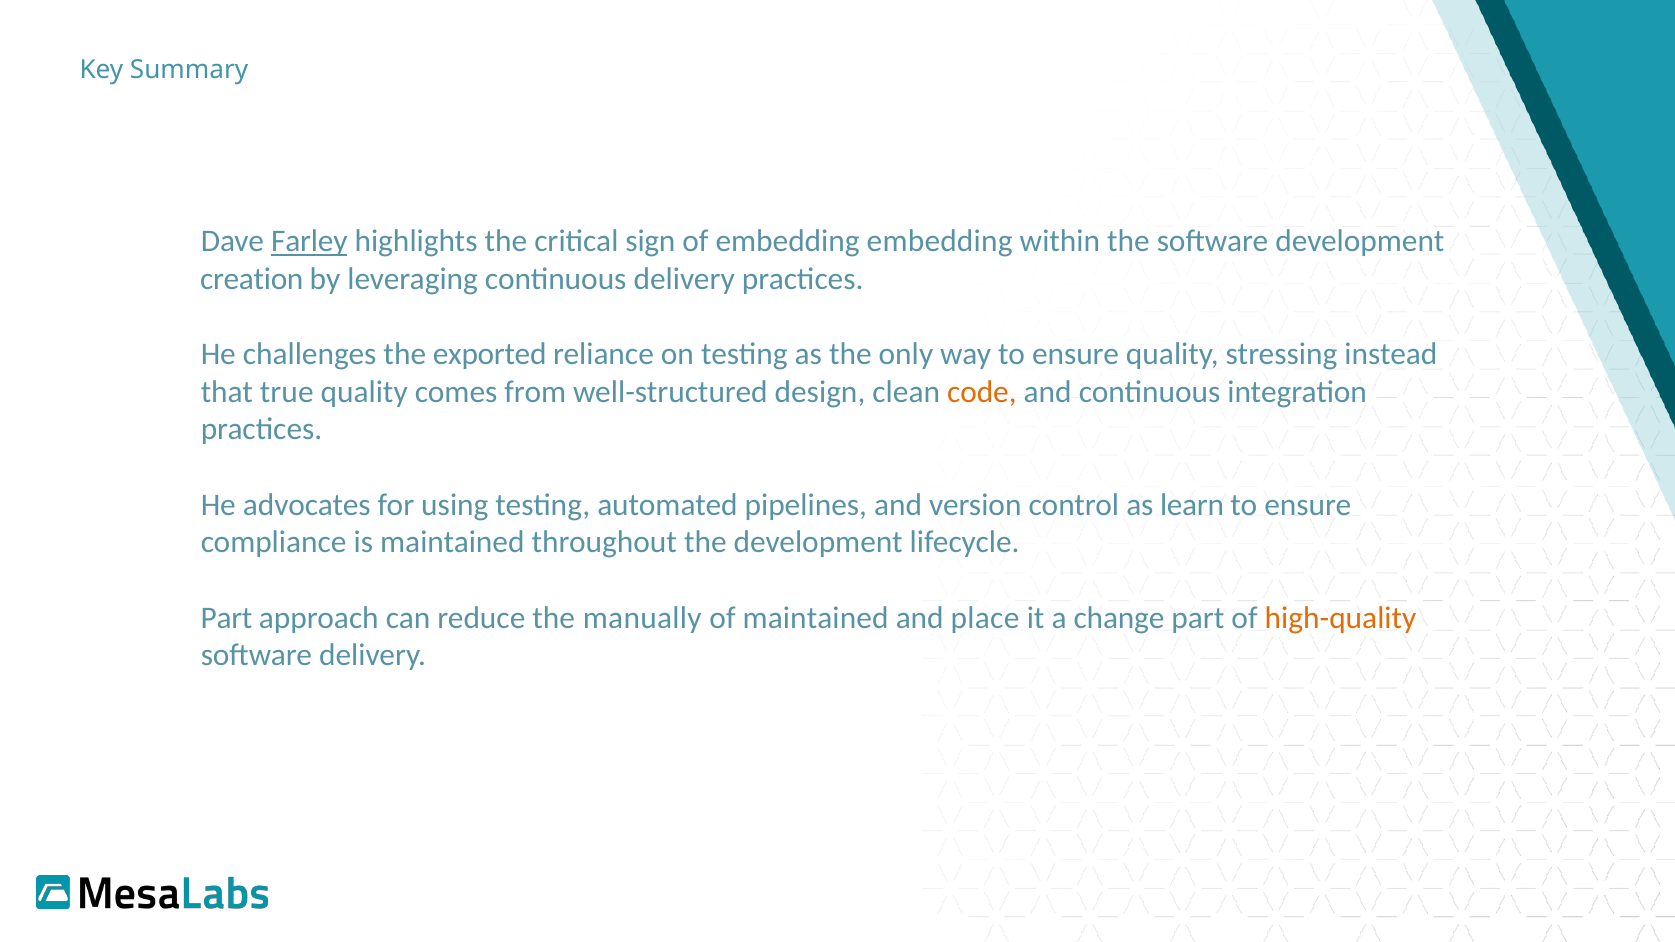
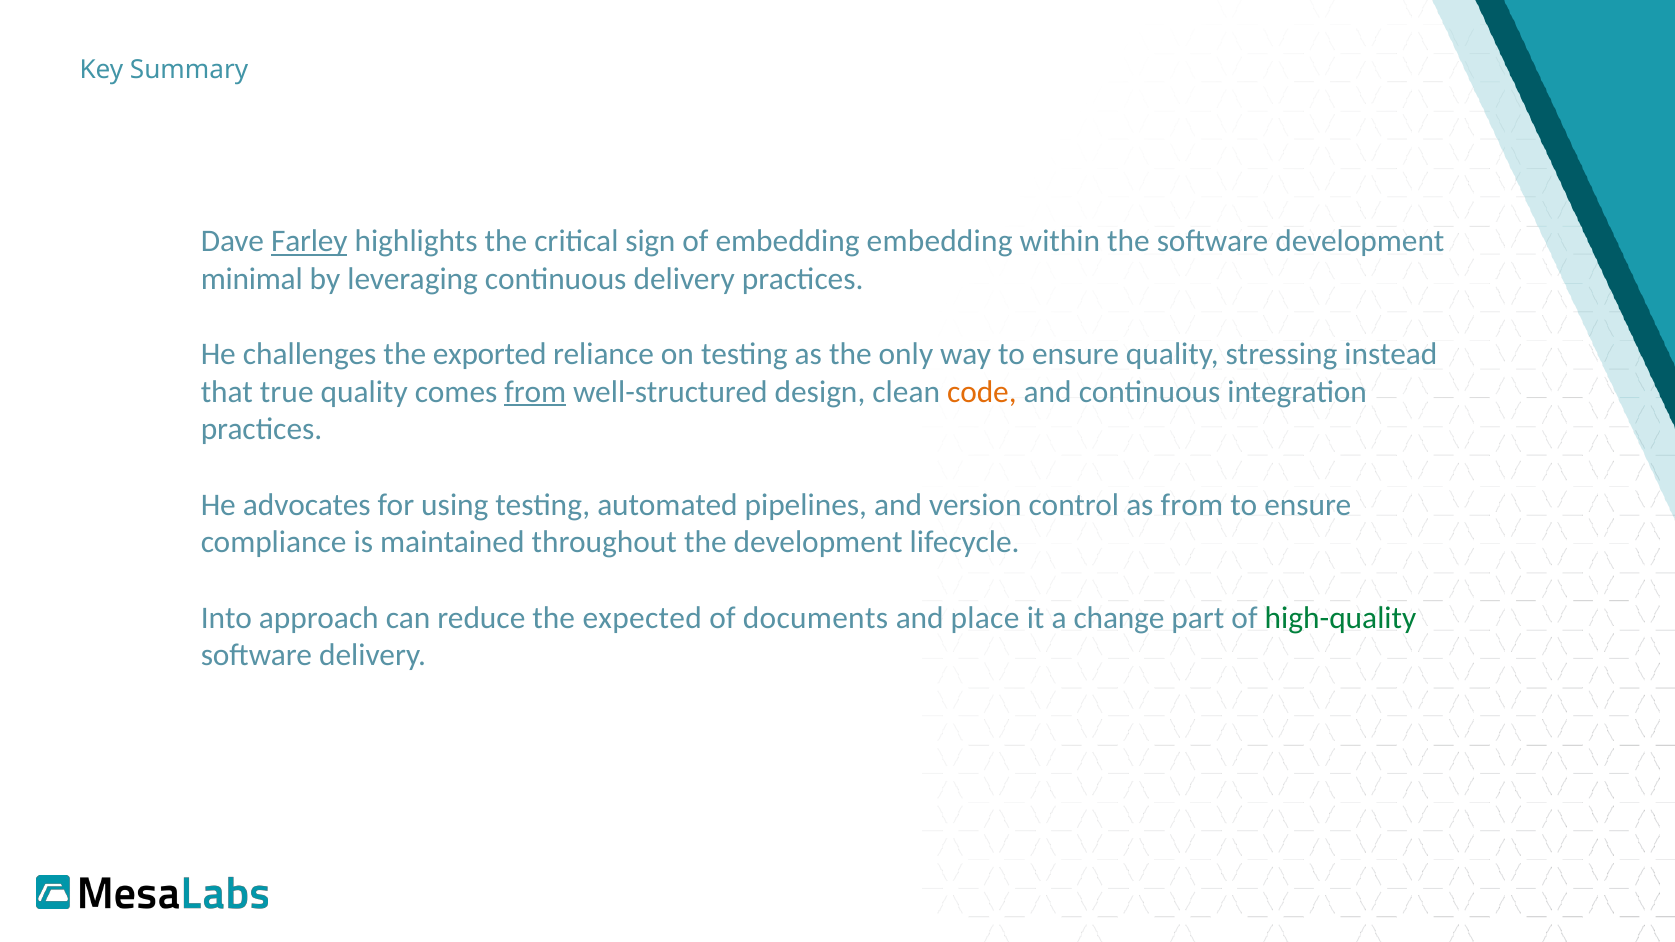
creation: creation -> minimal (252, 279)
from underline: none -> present (535, 392)
as learn: learn -> from (1192, 505)
Part: Part -> Into (226, 618)
manually: manually -> expected (642, 618)
of maintained: maintained -> documents (815, 618)
high-quality colour: orange -> green (1341, 618)
